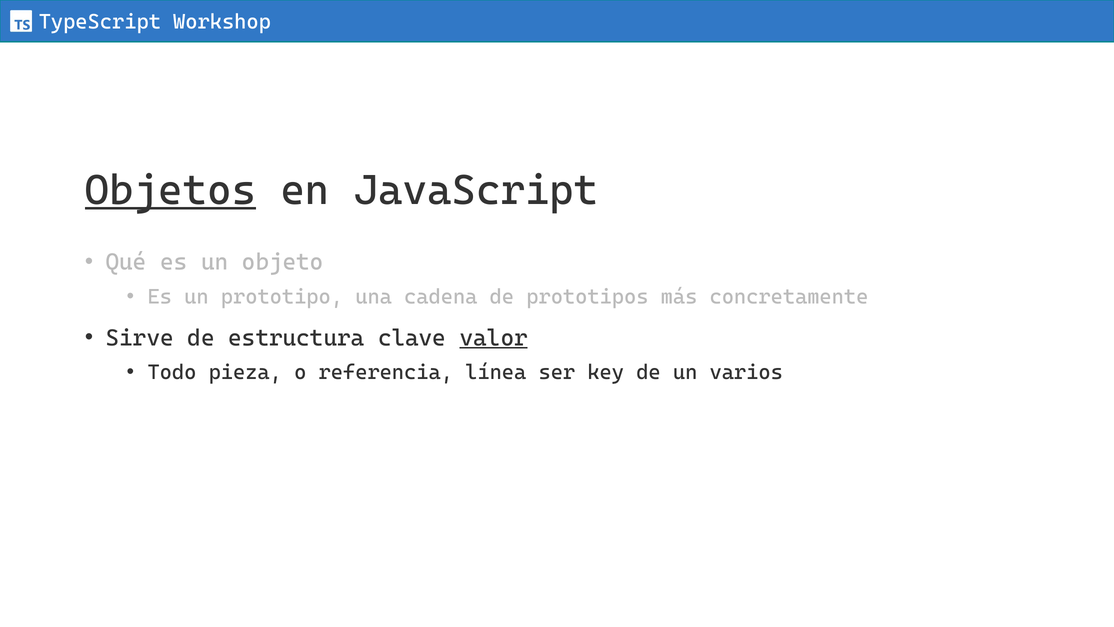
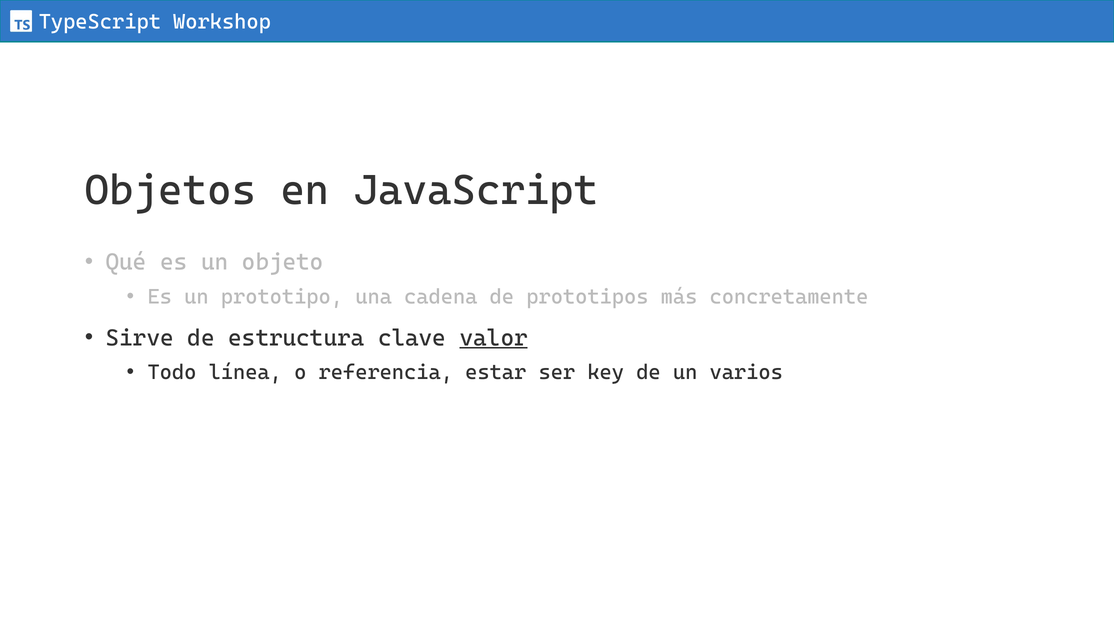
Objetos underline: present -> none (170, 190)
pieza: pieza -> línea (245, 372)
línea: línea -> estar (496, 372)
